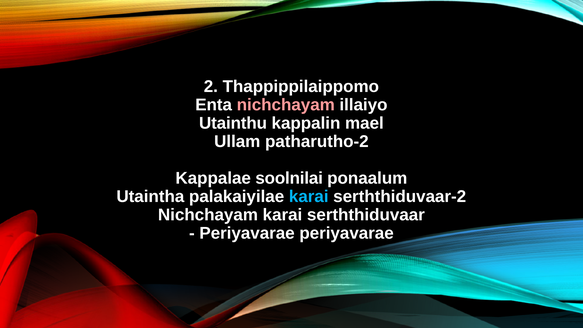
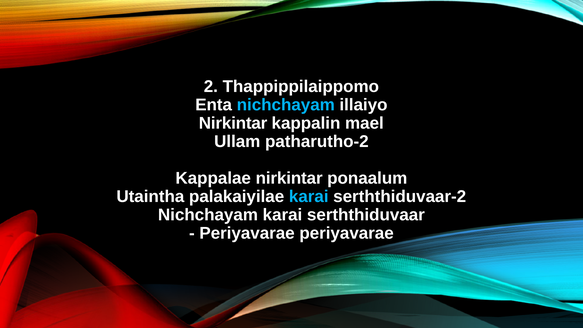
nichchayam colour: pink -> light blue (286, 105)
Utainthu: Utainthu -> Nirkintar (233, 123)
Kappalae soolnilai: soolnilai -> nirkintar (289, 178)
